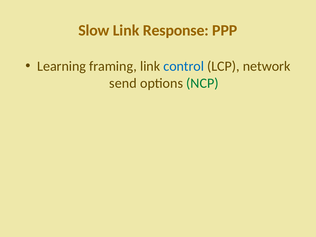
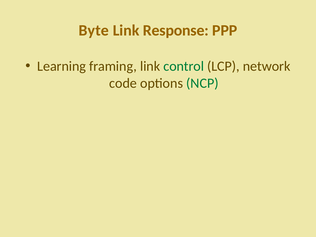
Slow: Slow -> Byte (94, 30)
control colour: blue -> green (184, 66)
send: send -> code (123, 83)
